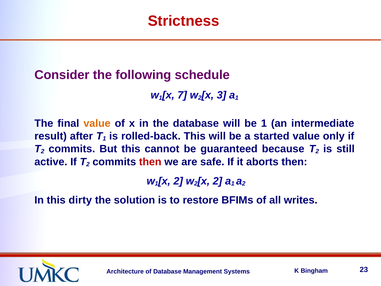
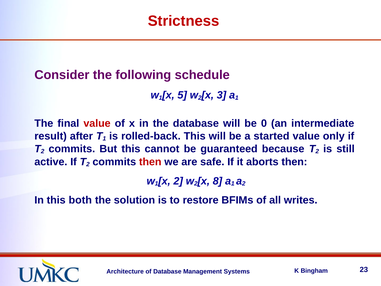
7: 7 -> 5 (182, 95)
value colour: orange -> red (97, 123)
be 1: 1 -> 0 (264, 123)
2 x 2: 2 -> 8 (217, 181)
dirty: dirty -> both (80, 200)
